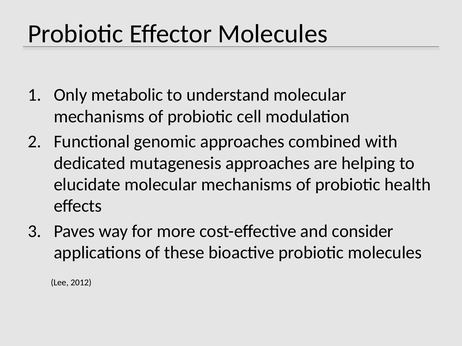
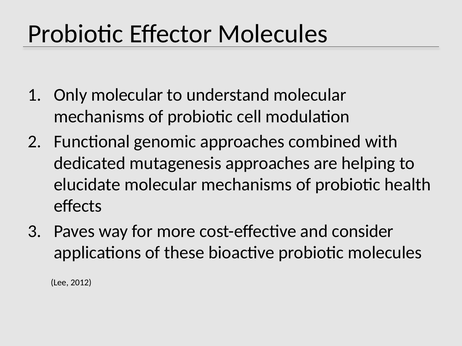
Only metabolic: metabolic -> molecular (127, 95)
